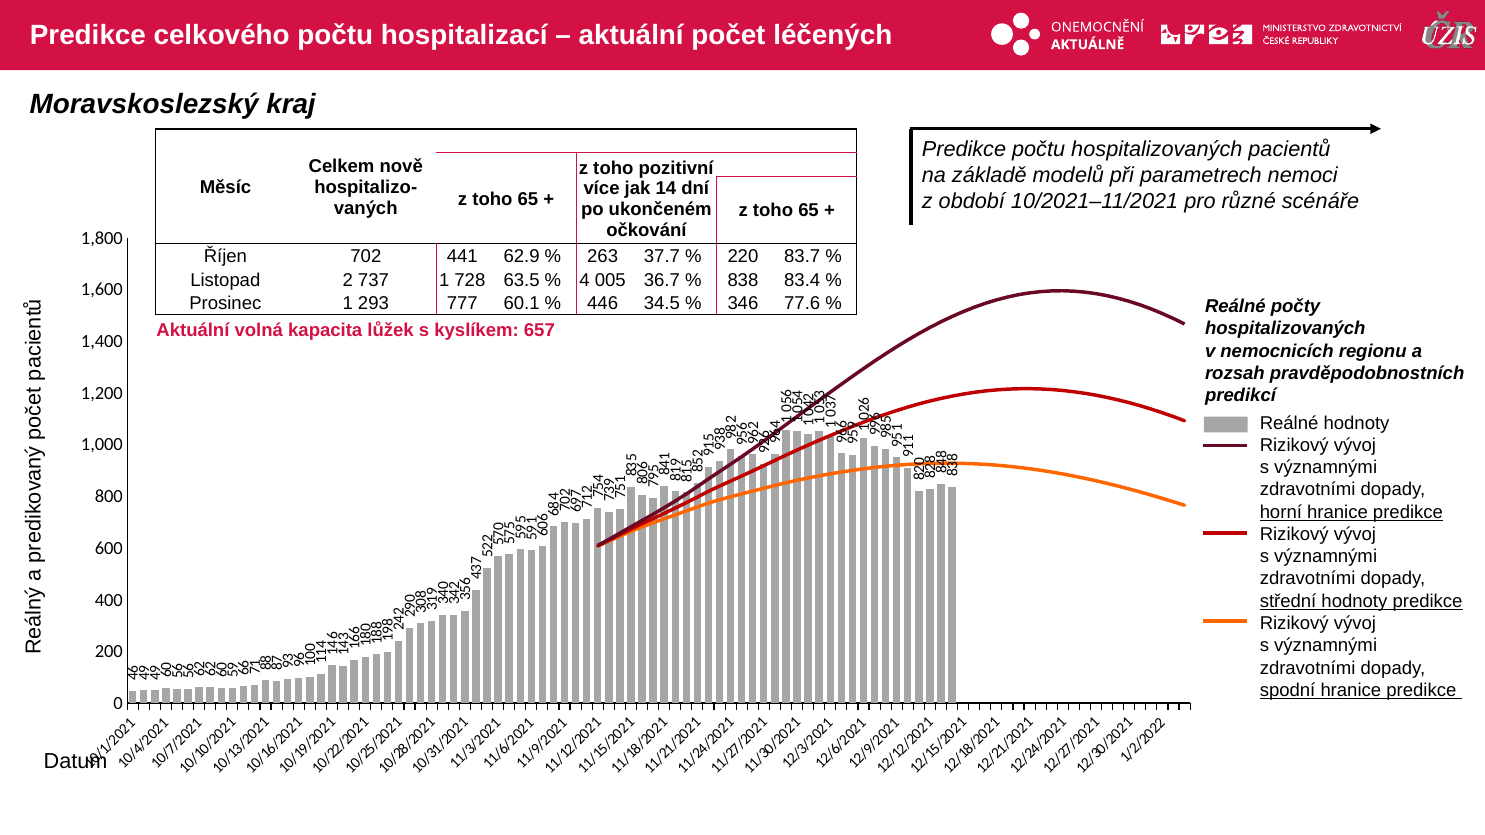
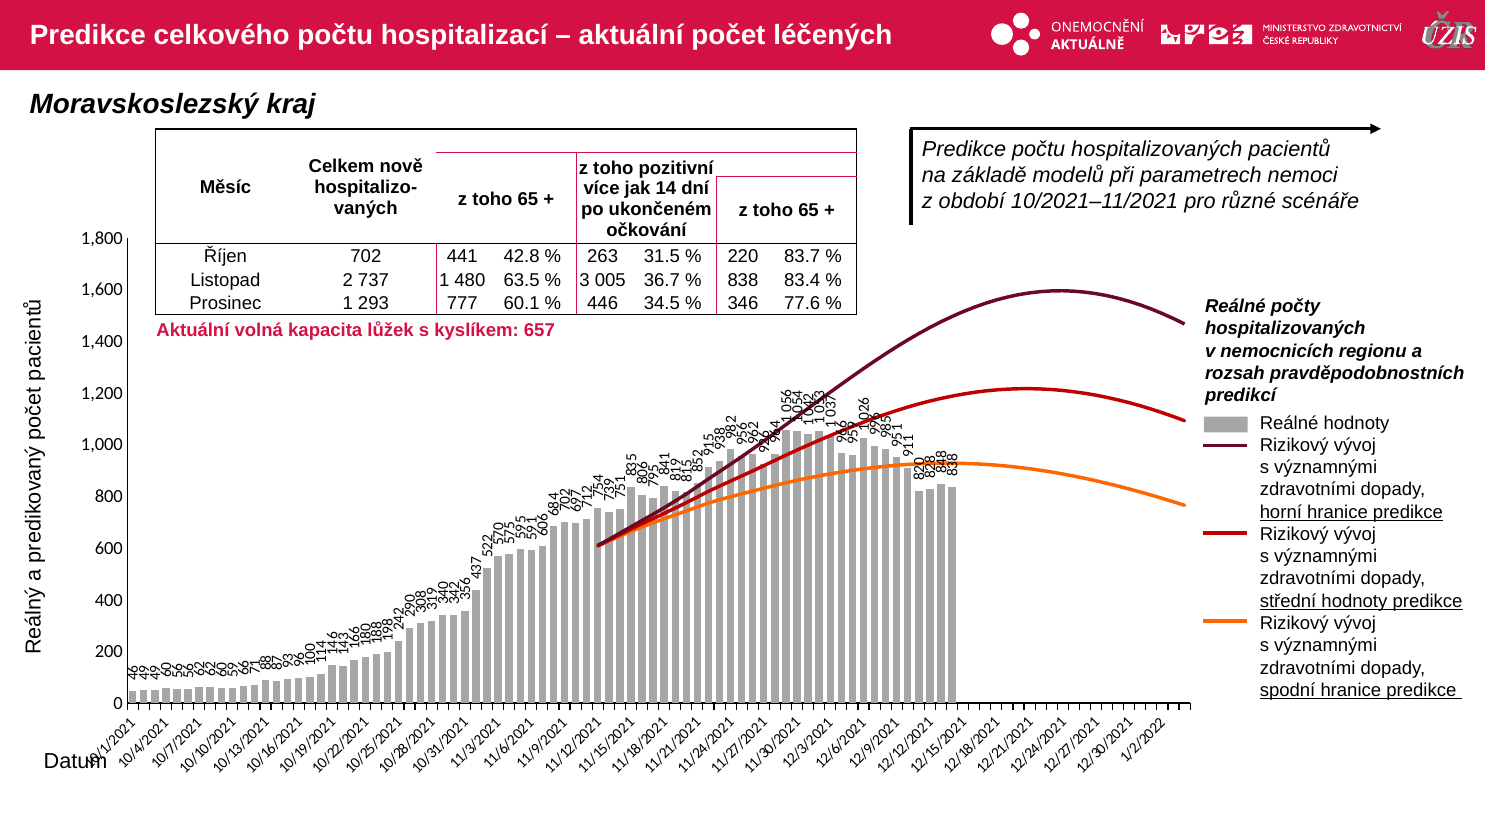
62.9: 62.9 -> 42.8 (522, 257)
37.7: 37.7 -> 31.5 (662, 257)
728: 728 -> 480 (470, 280)
4: 4 -> 3 (585, 280)
